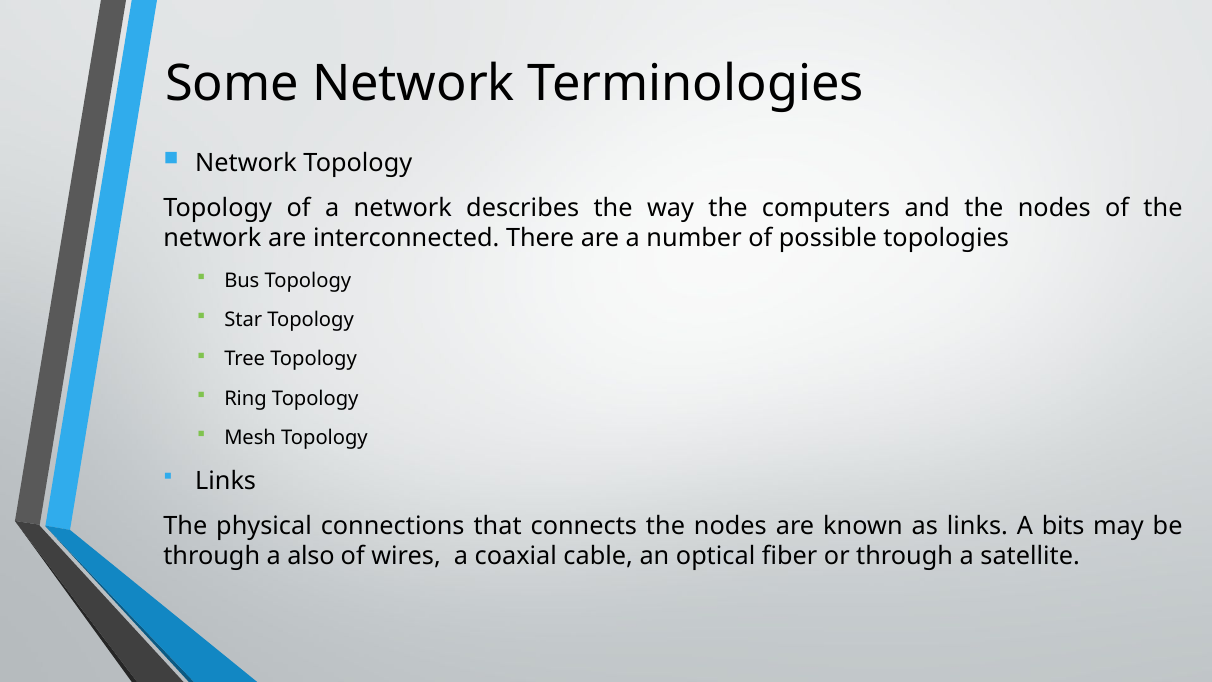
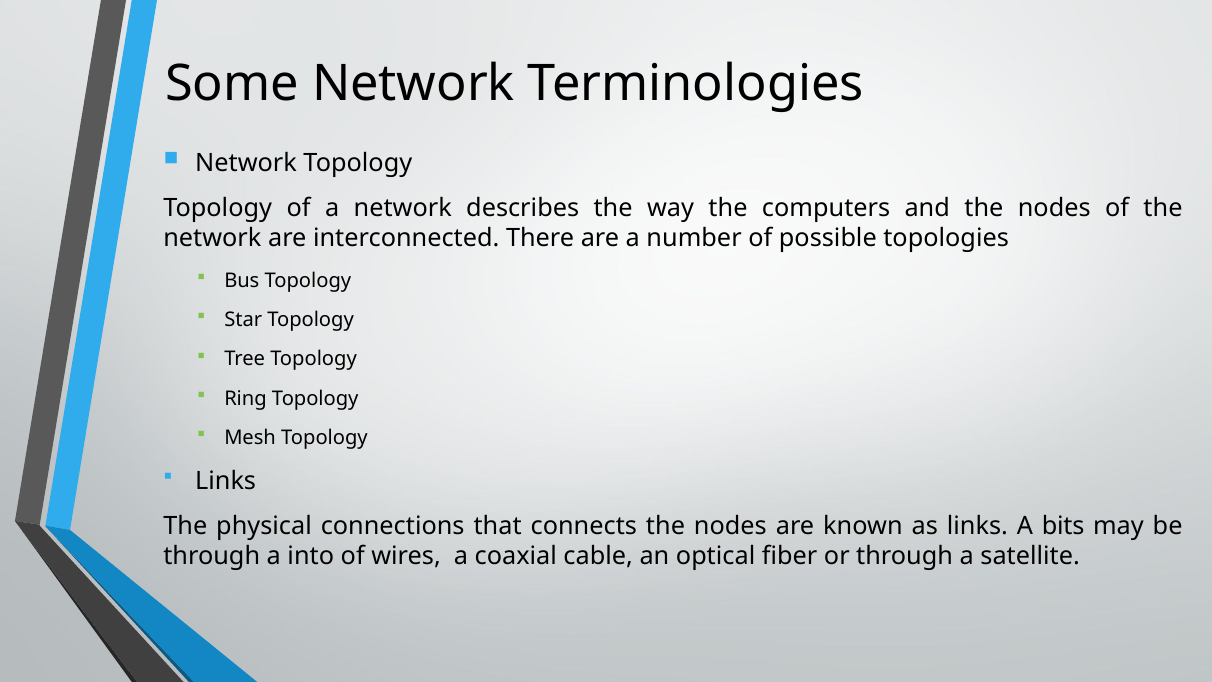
also: also -> into (311, 556)
